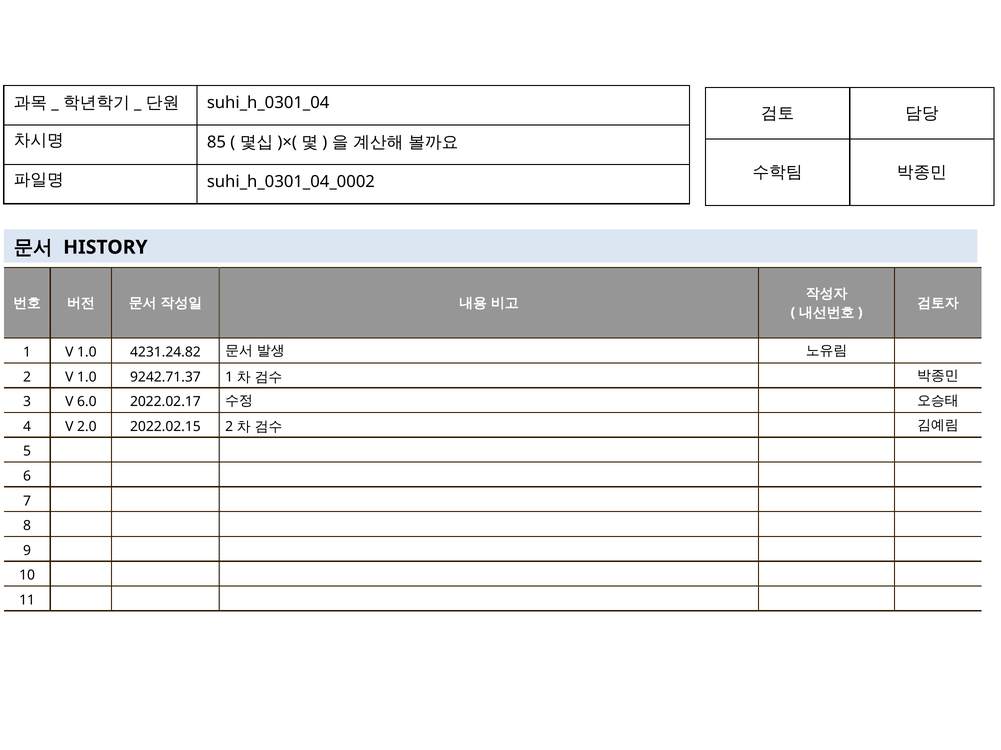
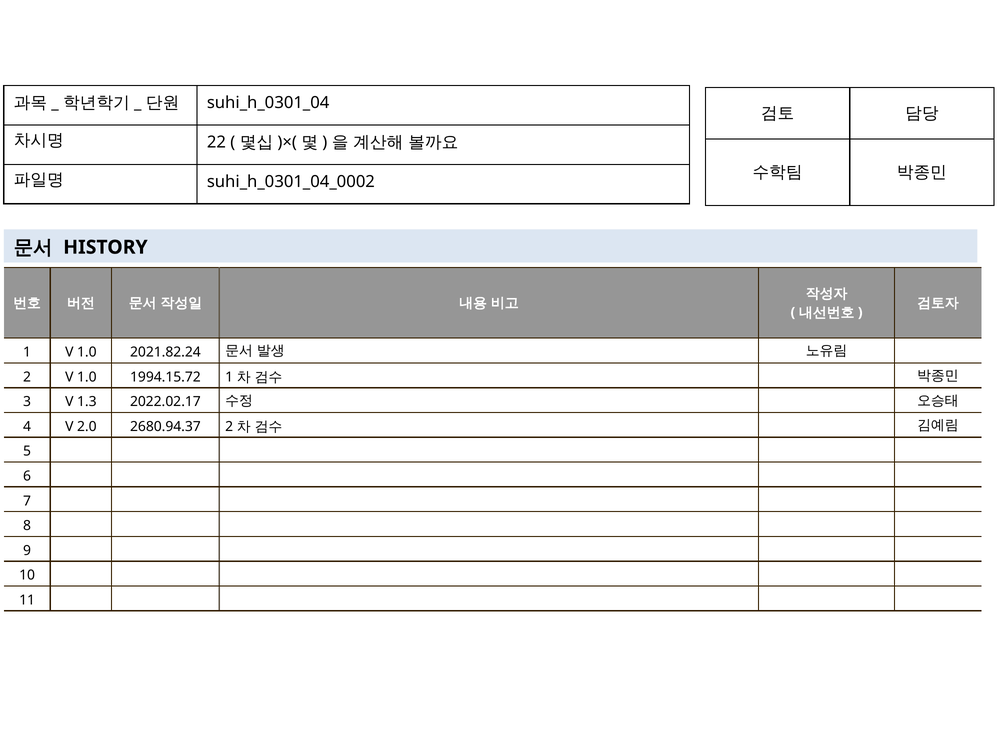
85: 85 -> 22 (217, 142)
4231.24.82: 4231.24.82 -> 2021.82.24 (165, 353)
9242.71.37: 9242.71.37 -> 1994.15.72 (165, 378)
6.0: 6.0 -> 1.3 (87, 402)
2022.02.15: 2022.02.15 -> 2680.94.37 (165, 427)
